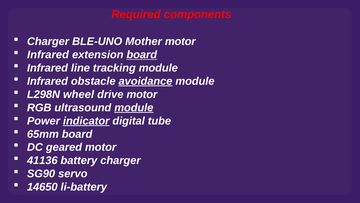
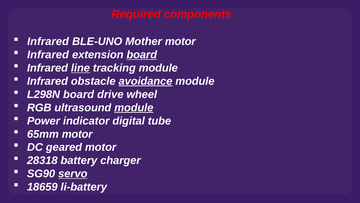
Charger: Charger -> Infrared (48, 41)
line underline: none -> present (80, 68)
L298N wheel: wheel -> board (79, 94)
drive motor: motor -> wheel (142, 94)
indicator underline: present -> none (86, 121)
65mm board: board -> motor (77, 134)
41136: 41136 -> 28318 (42, 160)
servo underline: none -> present (73, 173)
14650: 14650 -> 18659 (42, 187)
